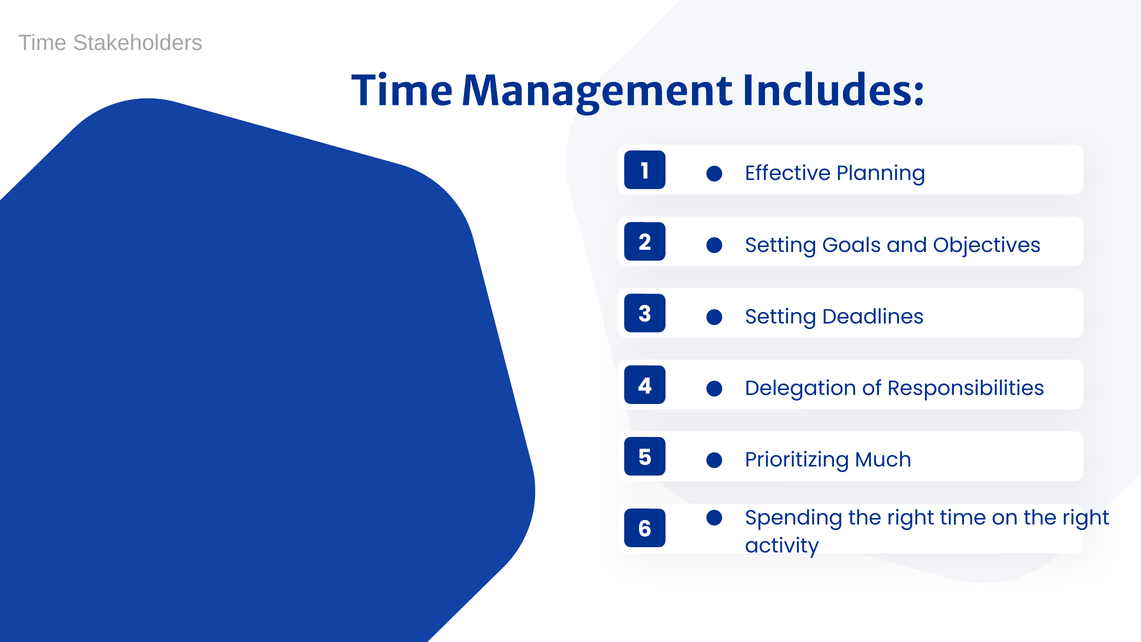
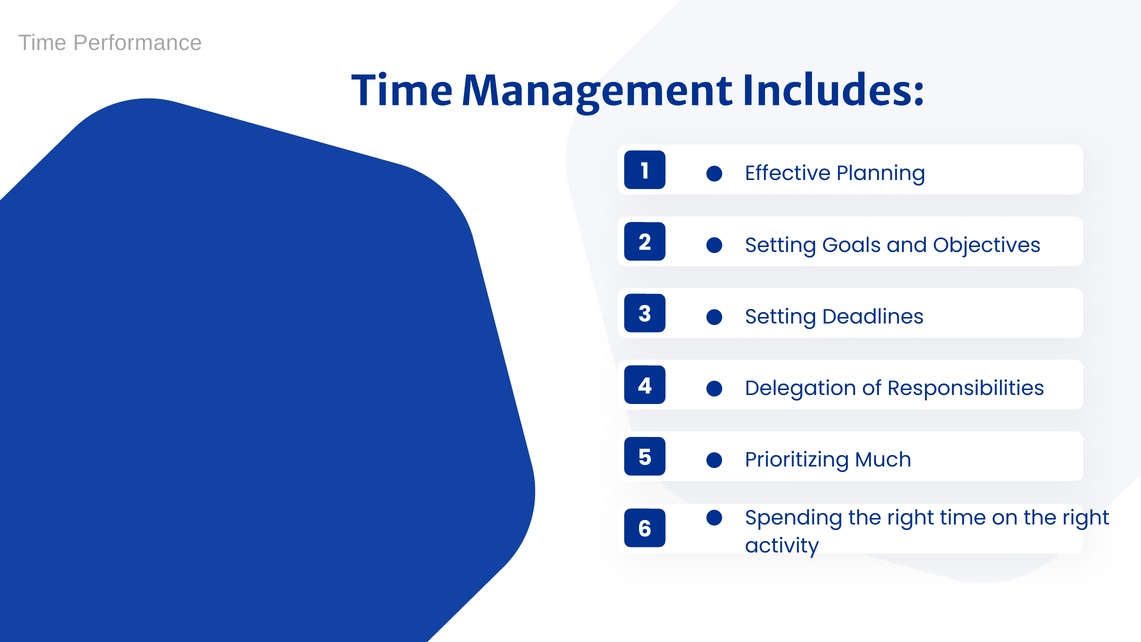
Stakeholders: Stakeholders -> Performance (138, 43)
